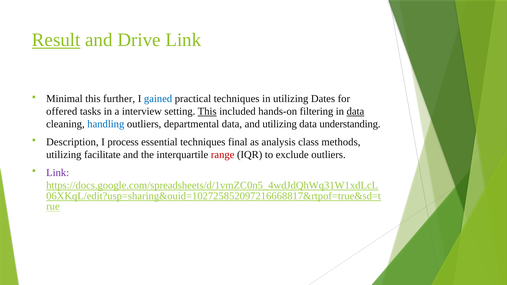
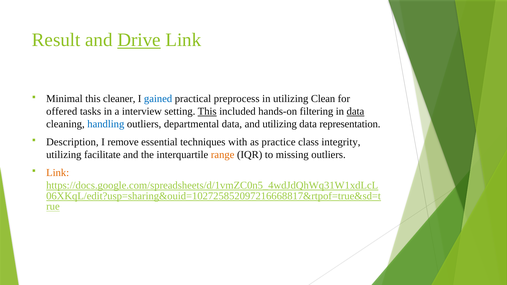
Result underline: present -> none (56, 40)
Drive underline: none -> present (139, 40)
further: further -> cleaner (119, 99)
practical techniques: techniques -> preprocess (237, 99)
Dates: Dates -> Clean (323, 99)
understanding: understanding -> representation (350, 124)
process: process -> remove (123, 142)
final: final -> with (238, 142)
analysis: analysis -> practice (279, 142)
methods: methods -> integrity (341, 142)
range colour: red -> orange (223, 155)
exclude: exclude -> missing (292, 155)
Link colour: purple -> orange (58, 173)
